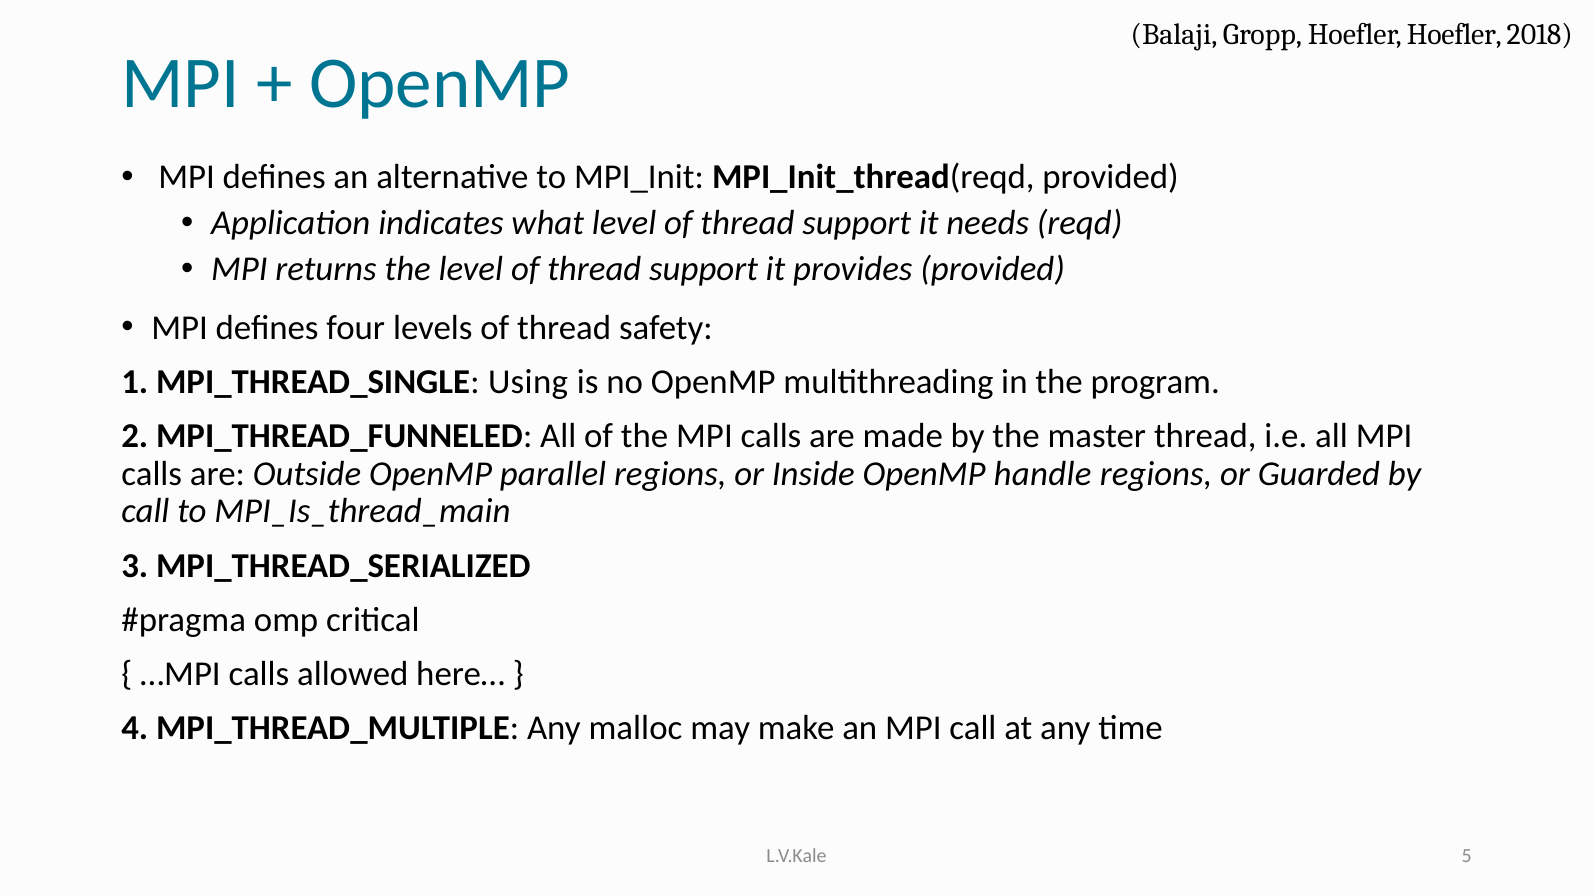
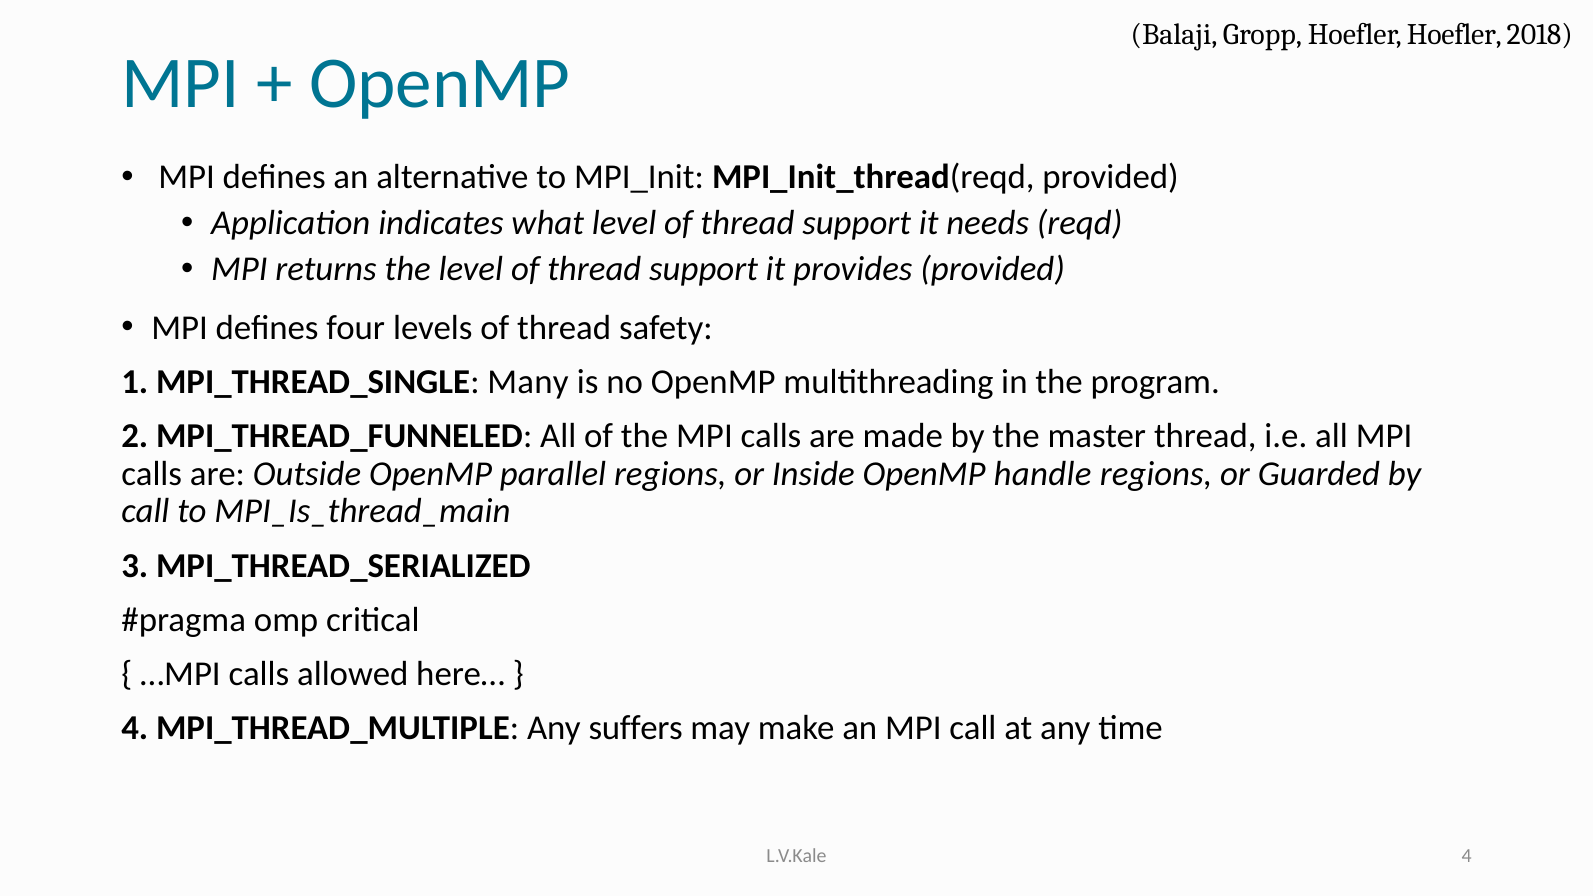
Using: Using -> Many (528, 382)
malloc: malloc -> suffers (636, 728)
L.V.Kale 5: 5 -> 4 (1467, 856)
